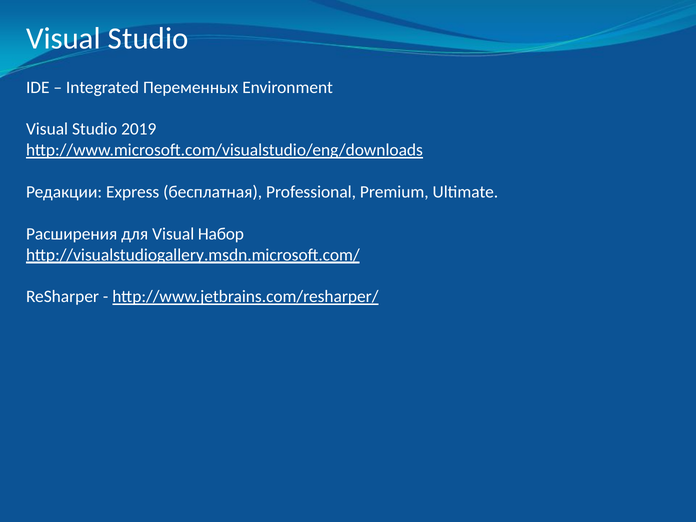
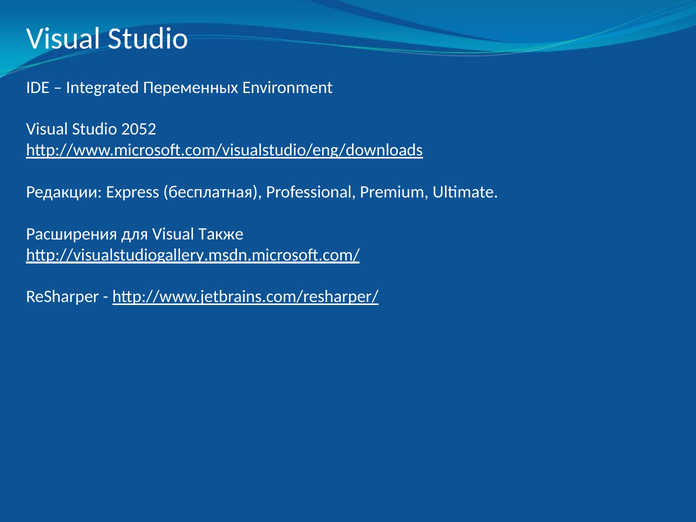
2019: 2019 -> 2052 (139, 129)
Набор: Набор -> Также (221, 234)
